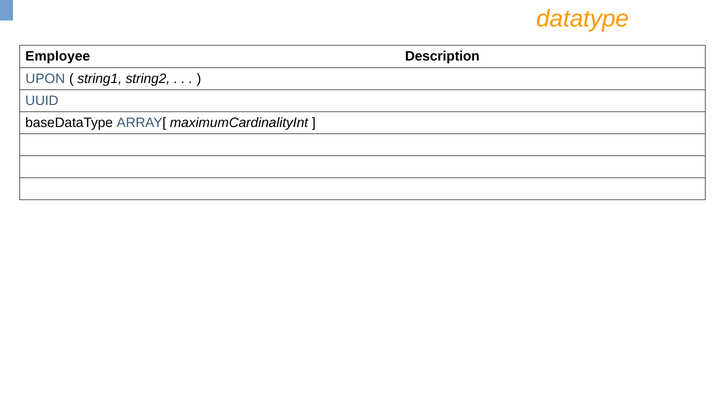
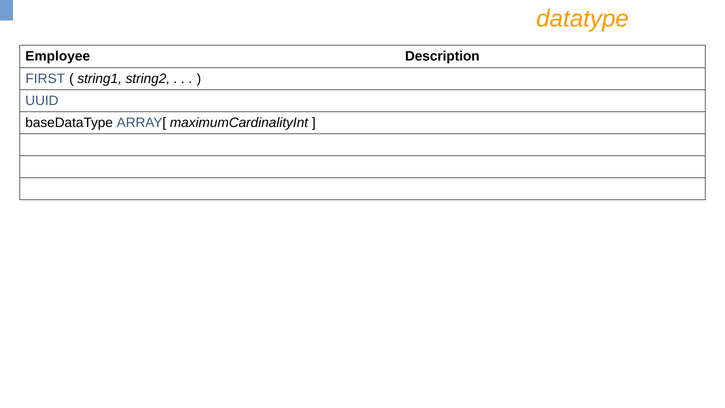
UPON: UPON -> FIRST (45, 79)
